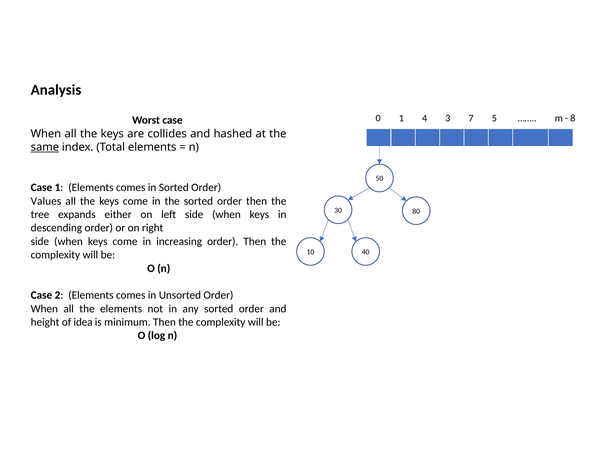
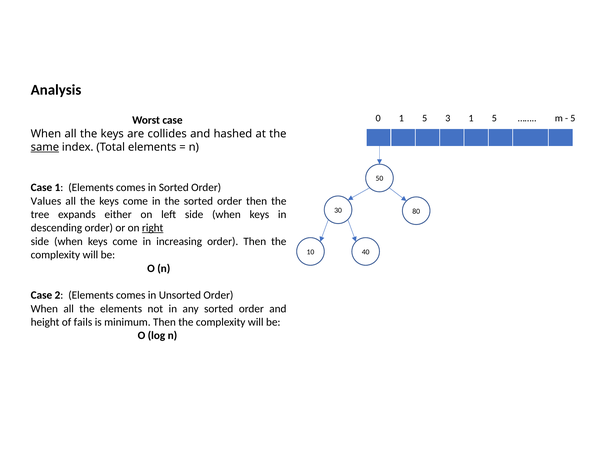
0 1 4: 4 -> 5 (425, 118)
3 7: 7 -> 1 (471, 118)
8: 8 -> 5 (573, 118)
right underline: none -> present (153, 228)
idea: idea -> fails (83, 322)
